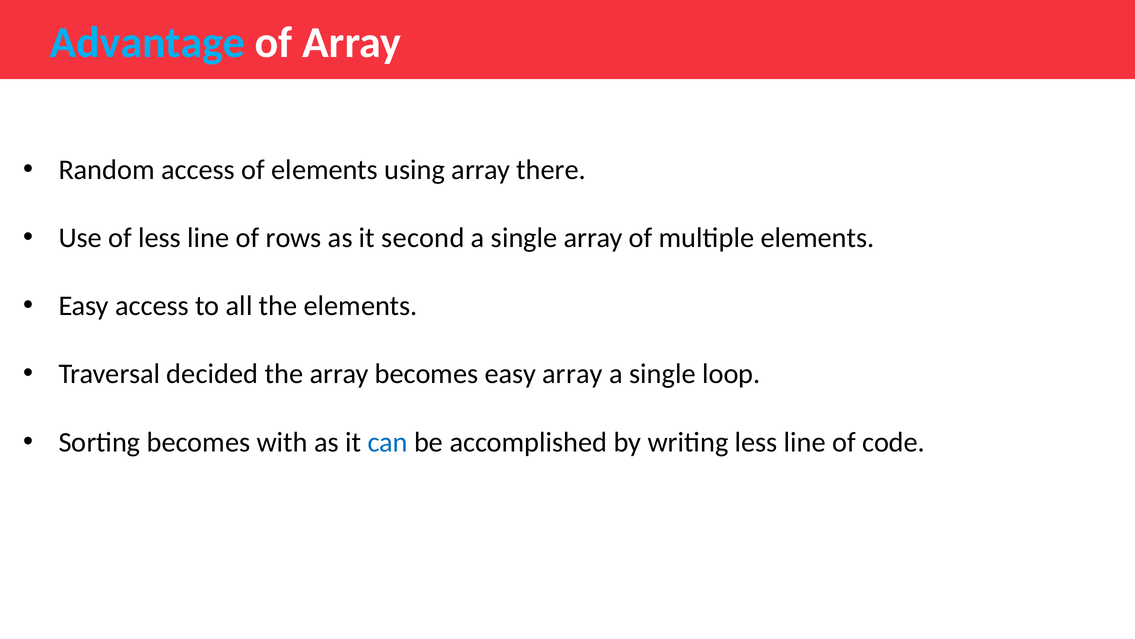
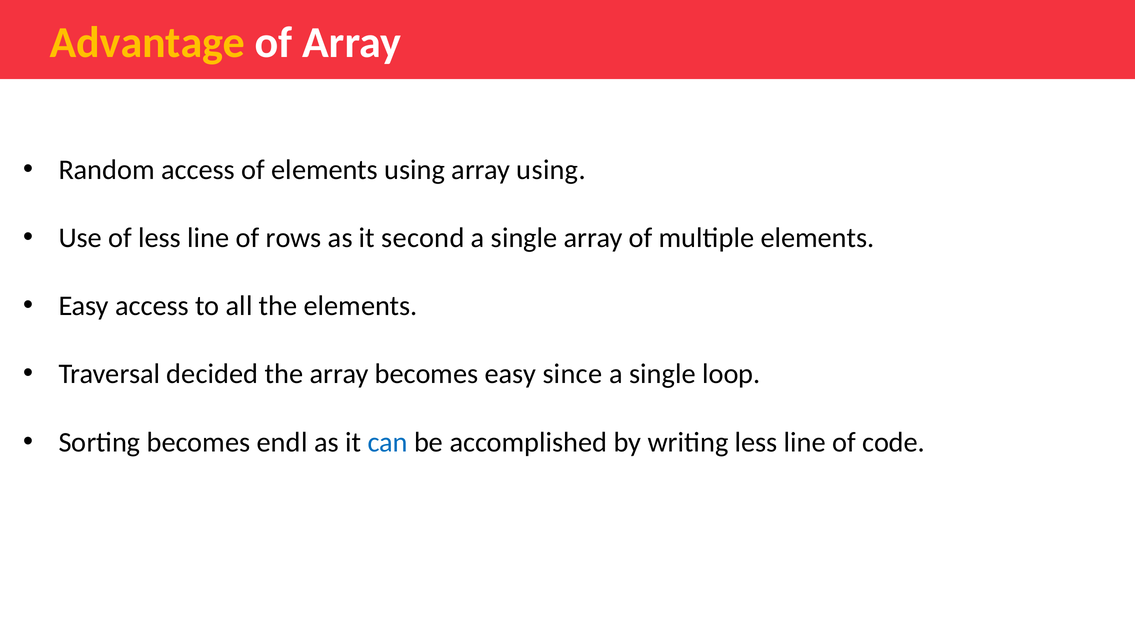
Advantage colour: light blue -> yellow (147, 43)
array there: there -> using (551, 170)
easy array: array -> since (572, 374)
with: with -> endl (282, 442)
